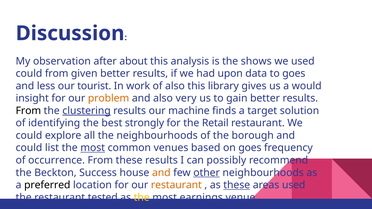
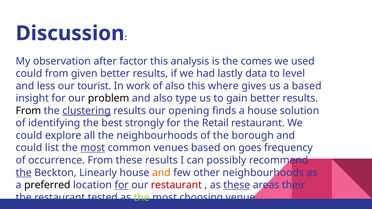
about: about -> factor (133, 61)
shows: shows -> comes (256, 61)
upon: upon -> lastly (230, 74)
to goes: goes -> level (294, 74)
library: library -> where (223, 86)
a would: would -> based (307, 86)
problem colour: orange -> black (109, 98)
very: very -> type (186, 98)
machine: machine -> opening (189, 111)
a target: target -> house (262, 111)
the underline: none -> present (24, 173)
Success: Success -> Linearly (98, 173)
other underline: present -> none (207, 173)
for underline: none -> present (122, 185)
restaurant colour: orange -> red (176, 185)
areas used: used -> their (294, 185)
the colour: yellow -> light green (142, 198)
earnings: earnings -> choosing (201, 198)
